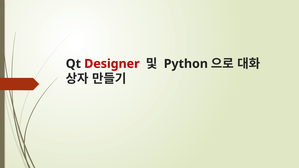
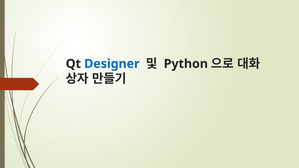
Designer colour: red -> blue (112, 64)
